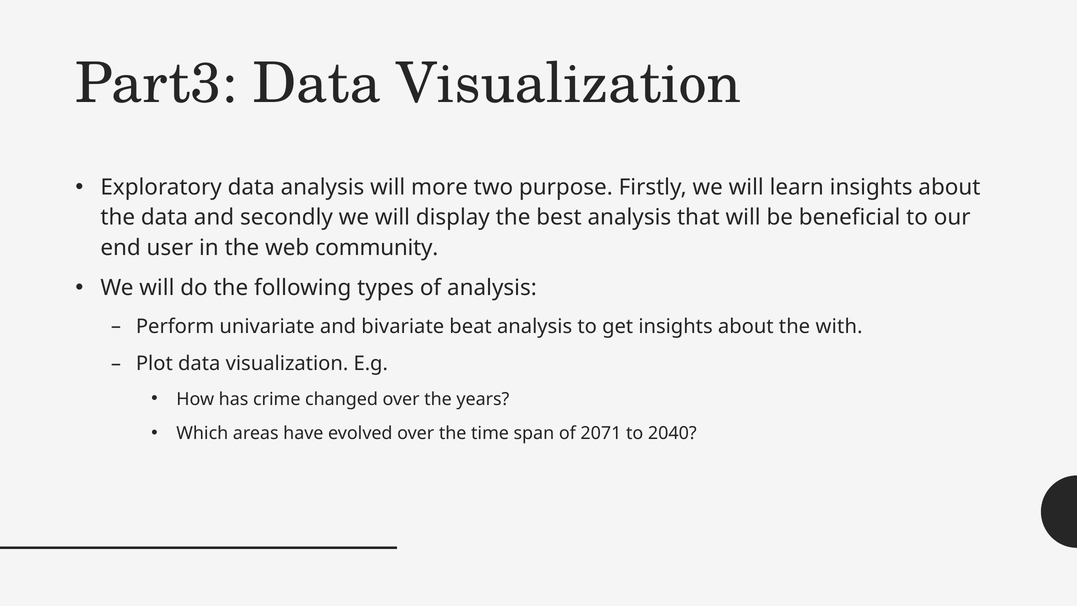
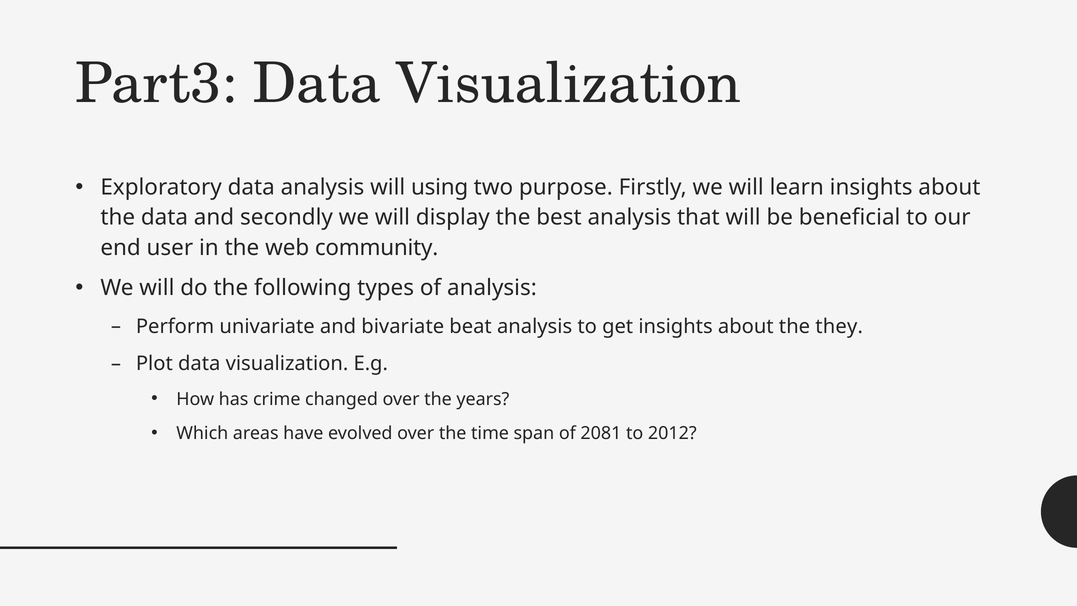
more: more -> using (440, 187)
with: with -> they (839, 326)
2071: 2071 -> 2081 (601, 433)
2040: 2040 -> 2012 (672, 433)
